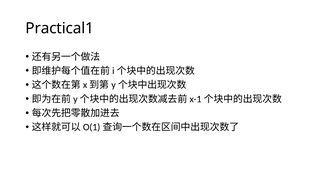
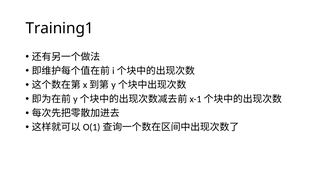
Practical1: Practical1 -> Training1 (60, 28)
